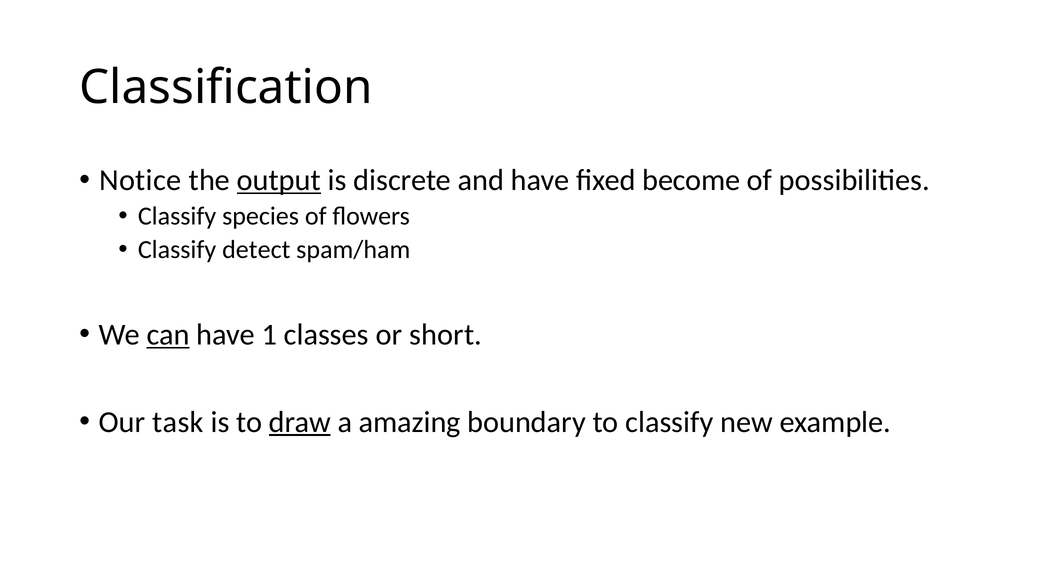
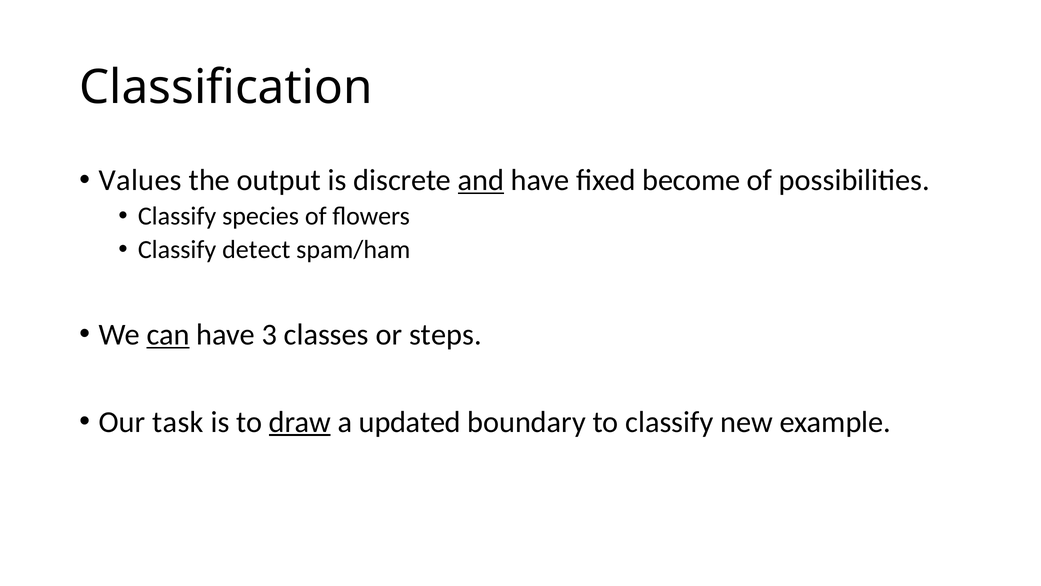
Notice: Notice -> Values (140, 180)
output underline: present -> none (279, 180)
and underline: none -> present (481, 180)
1: 1 -> 3 (269, 334)
short: short -> steps (446, 334)
amazing: amazing -> updated (410, 422)
